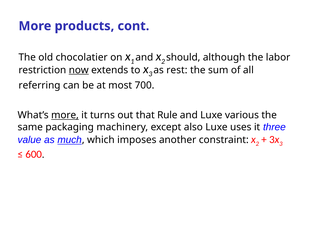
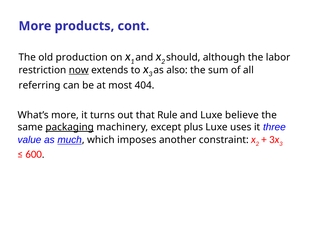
chocolatier: chocolatier -> production (82, 57)
rest: rest -> also (177, 70)
700: 700 -> 404 (145, 85)
more underline: present -> none (65, 115)
various: various -> believe (242, 115)
packaging underline: none -> present (70, 127)
also: also -> plus (193, 127)
